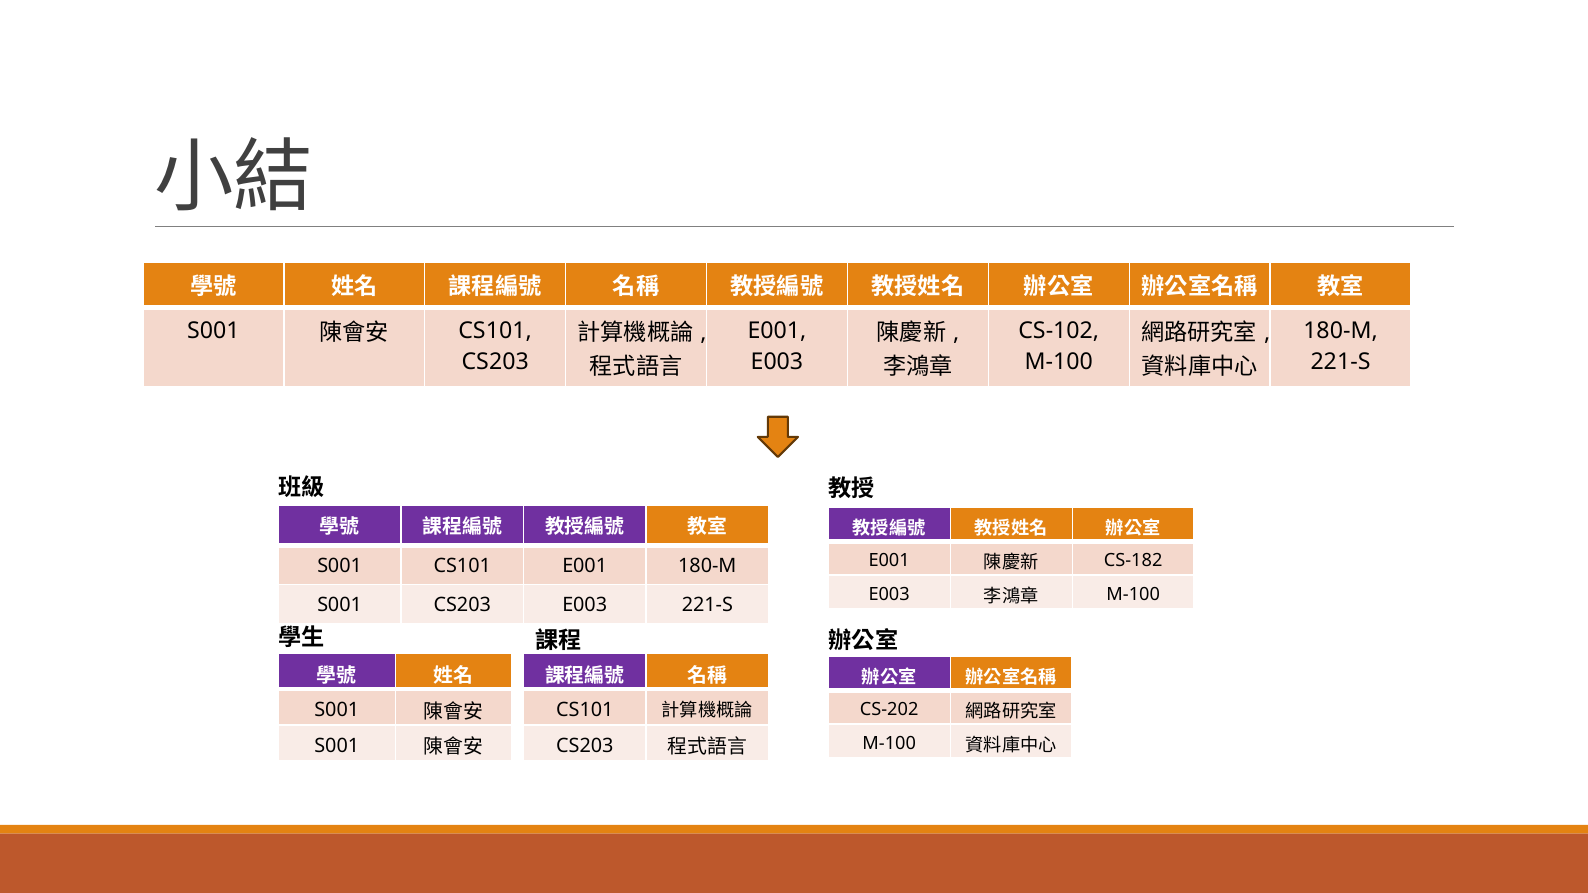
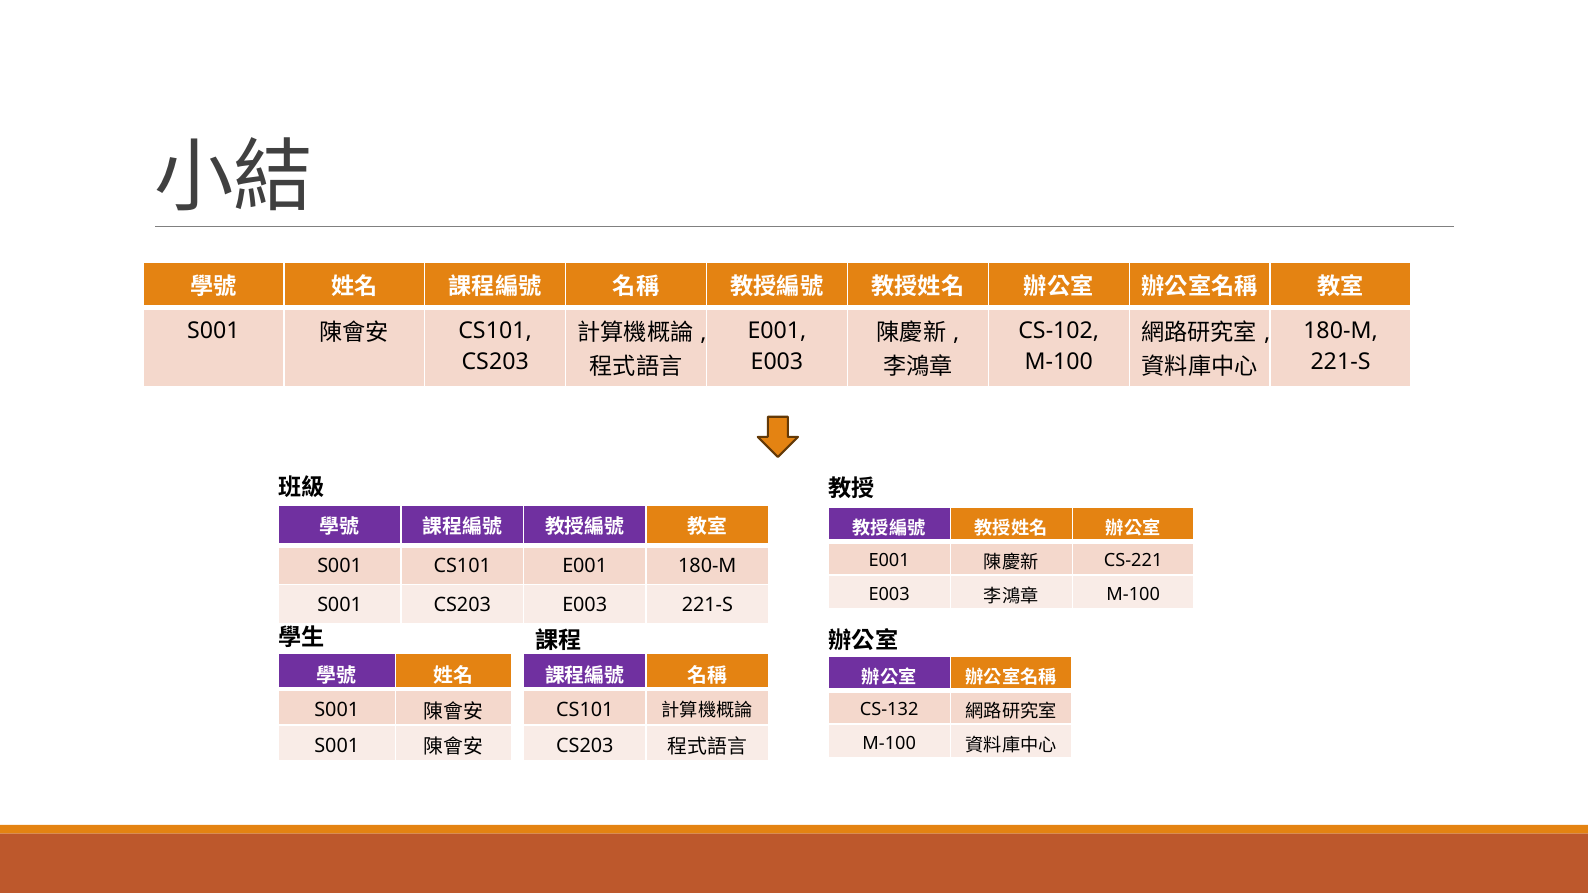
CS-182: CS-182 -> CS-221 (1133, 561)
CS-202: CS-202 -> CS-132 (889, 710)
